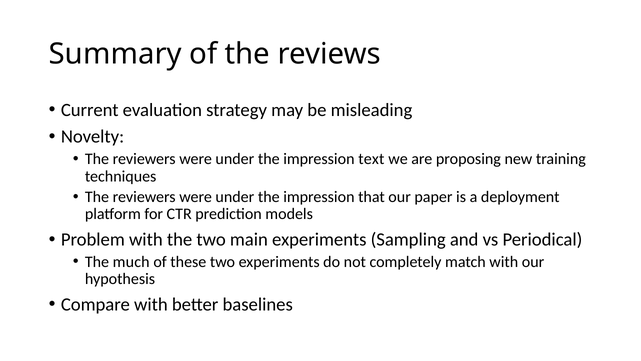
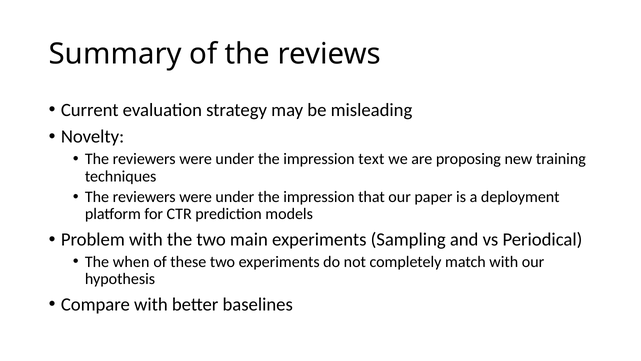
much: much -> when (131, 261)
